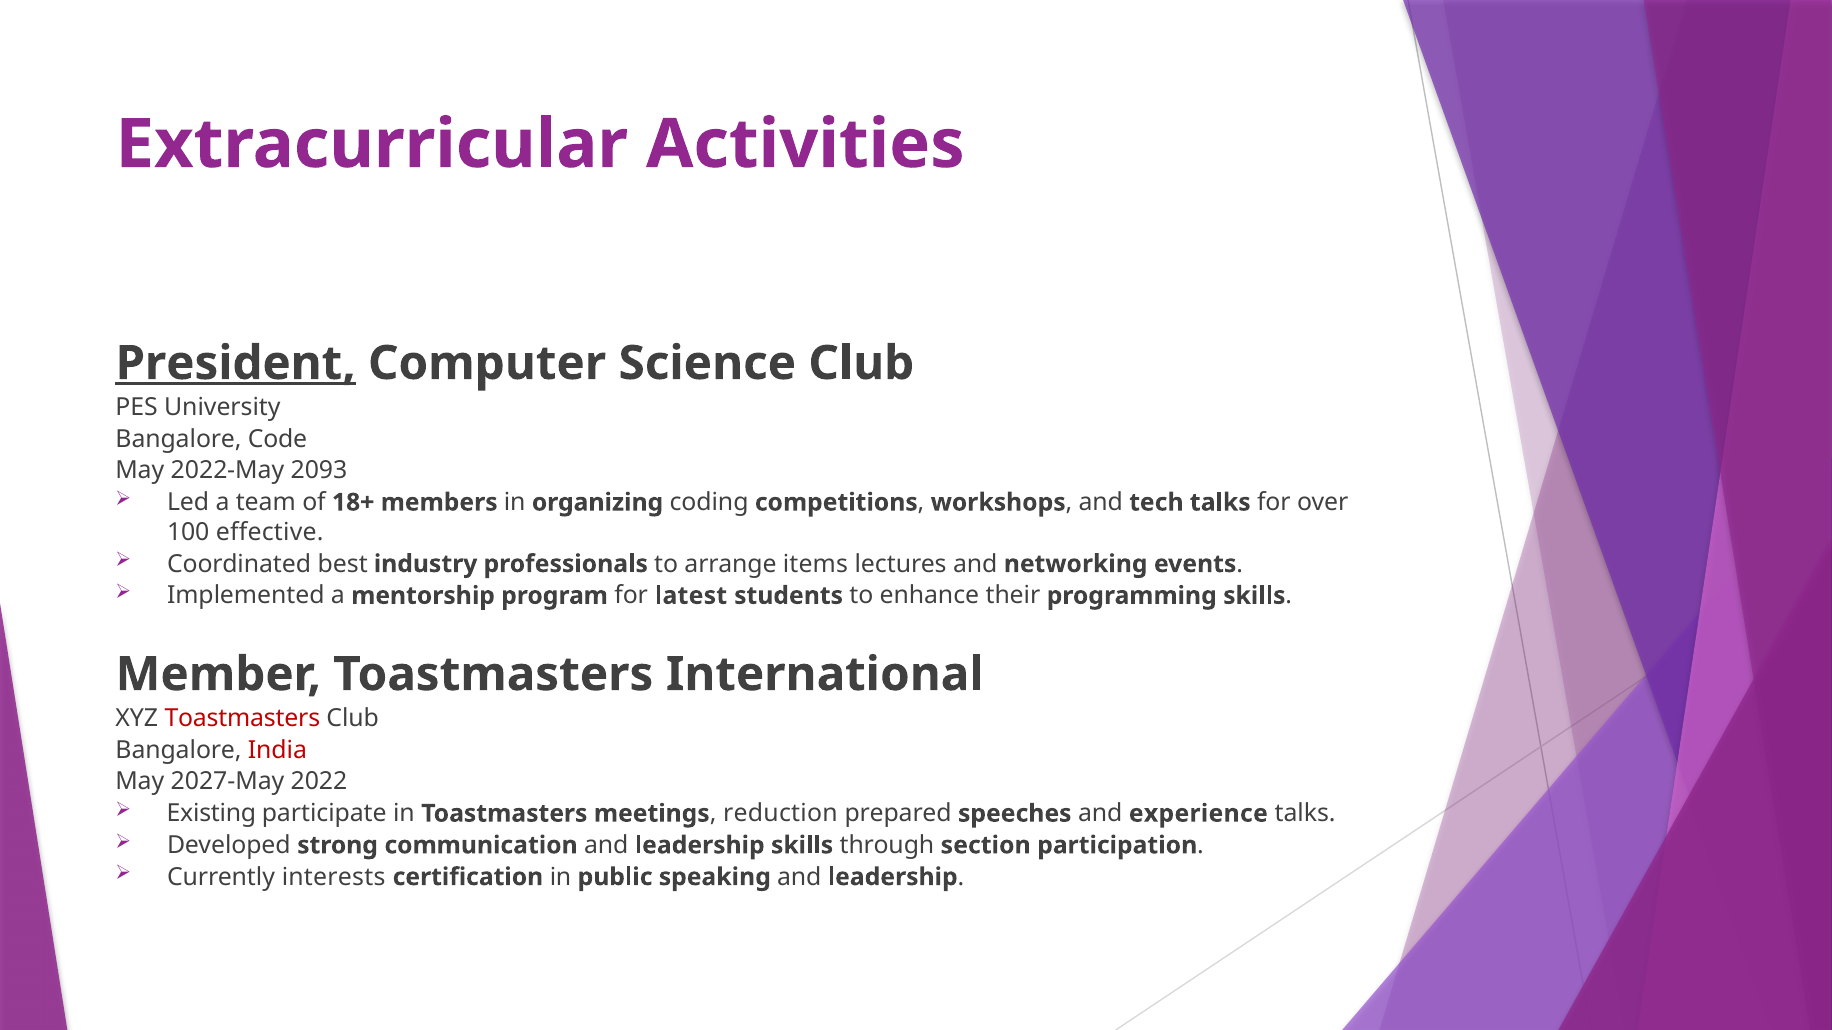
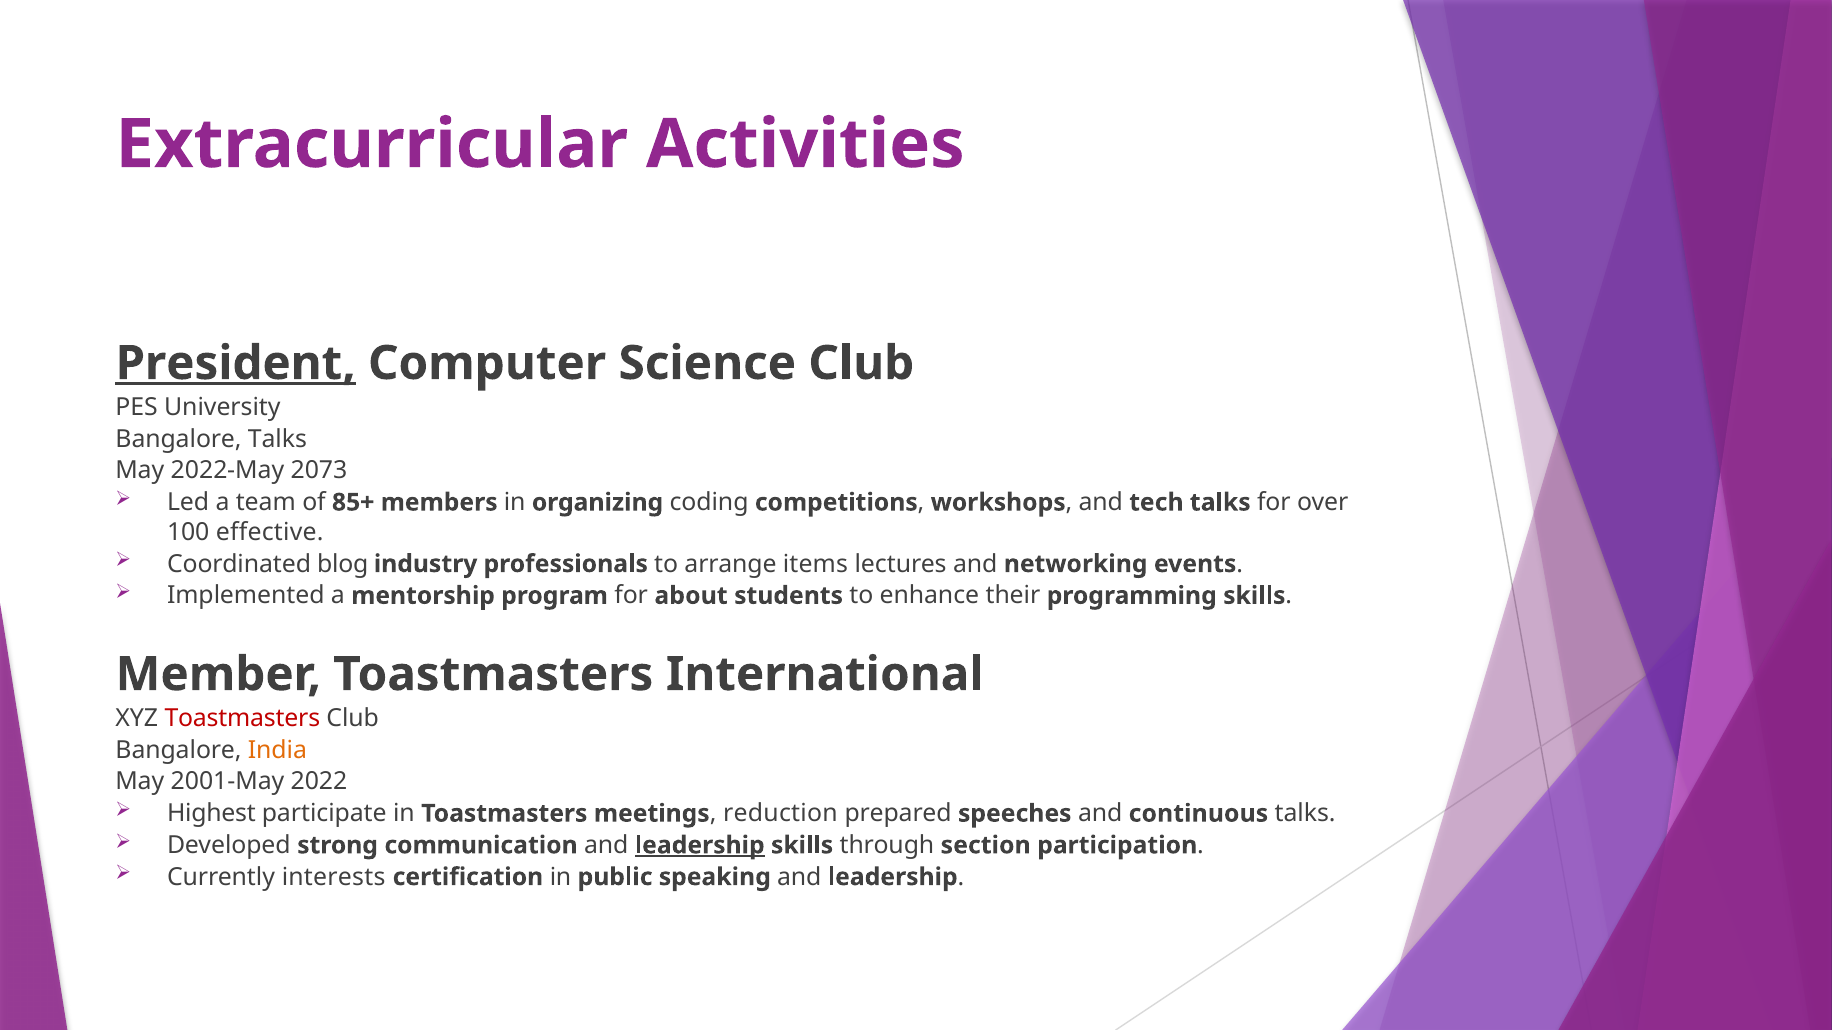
Bangalore Code: Code -> Talks (277, 439)
2093: 2093 -> 2073 (319, 471)
18+: 18+ -> 85+ (353, 503)
best: best -> blog (343, 564)
latest: latest -> about (691, 596)
India colour: red -> orange (277, 750)
2027-May: 2027-May -> 2001-May (228, 782)
Existing: Existing -> Highest (211, 814)
experience: experience -> continuous (1198, 814)
leadership underline: none -> present (700, 846)
